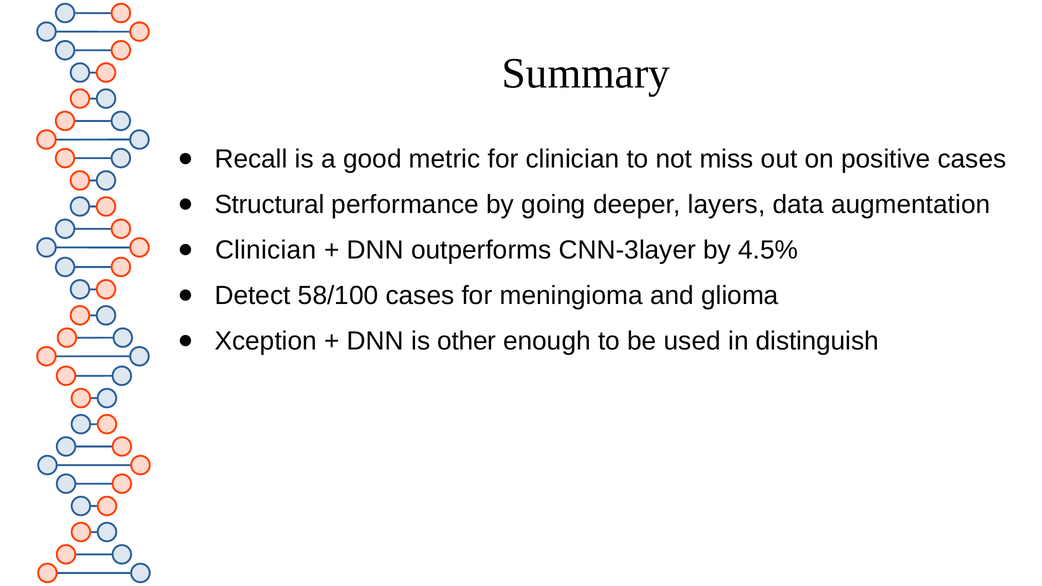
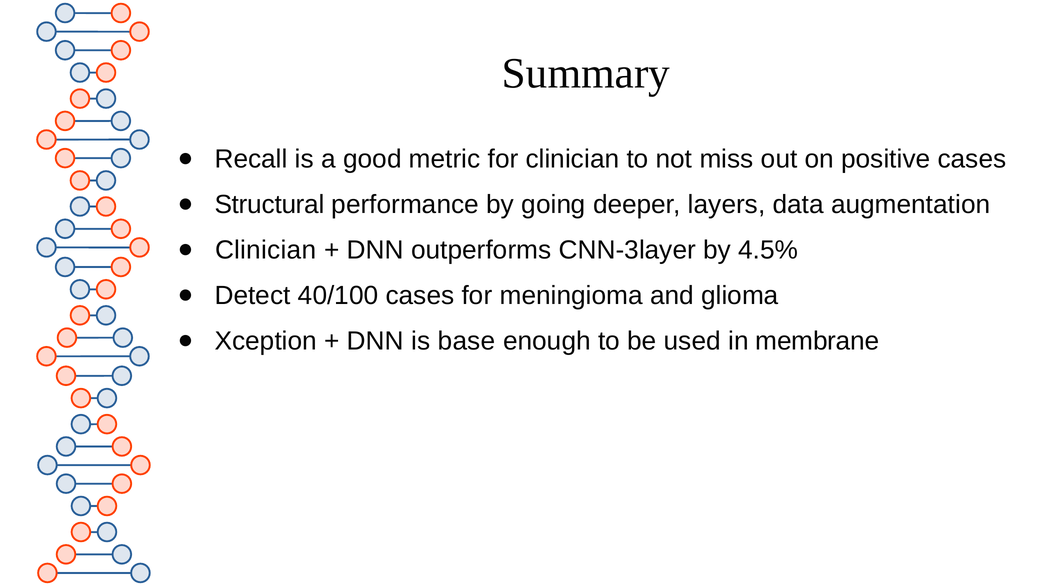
58/100: 58/100 -> 40/100 (338, 295)
other: other -> base (467, 341)
distinguish: distinguish -> membrane (817, 341)
